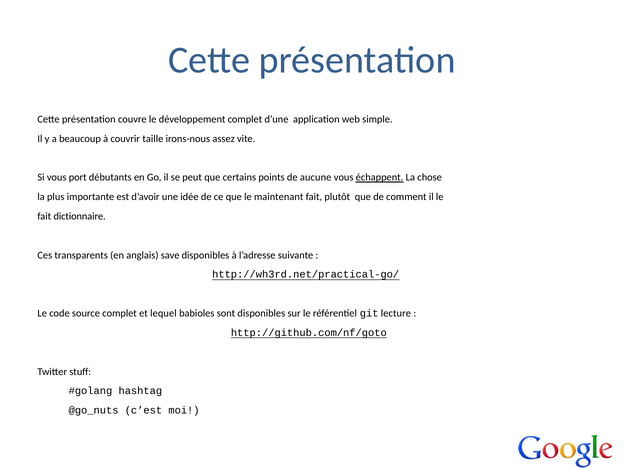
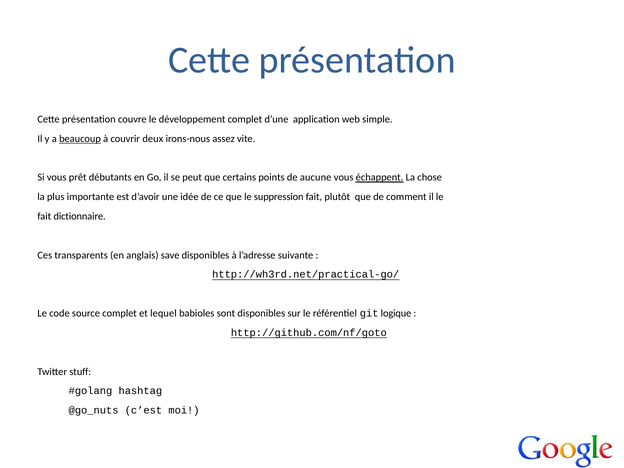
beaucoup underline: none -> present (80, 139)
taille: taille -> deux (153, 139)
port: port -> prêt (78, 178)
maintenant: maintenant -> suppression (279, 197)
lecture: lecture -> logique (396, 313)
